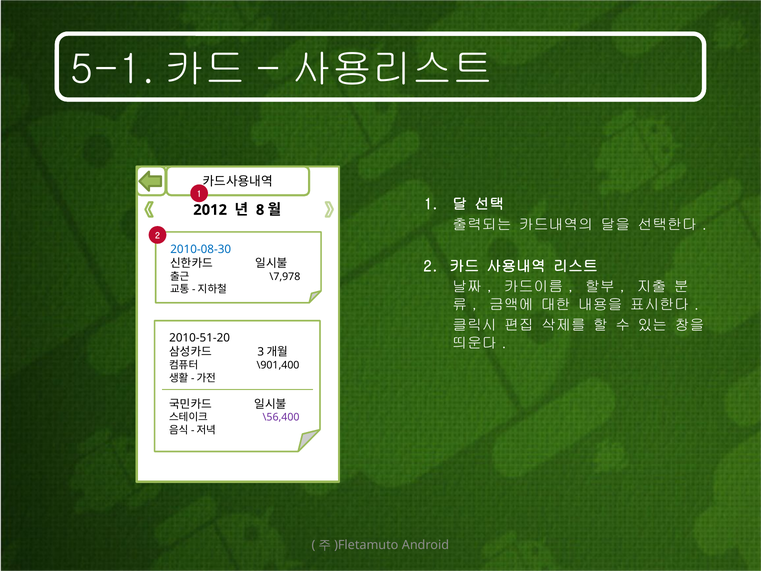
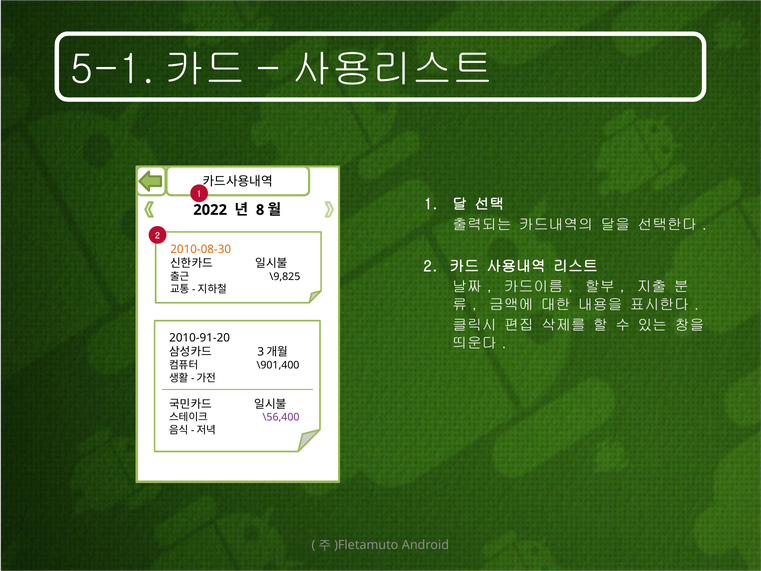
2012: 2012 -> 2022 (210, 210)
2010-08-30 colour: blue -> orange (201, 249)
\7,978: \7,978 -> \9,825 (285, 277)
2010-51-20: 2010-51-20 -> 2010-91-20 (200, 338)
